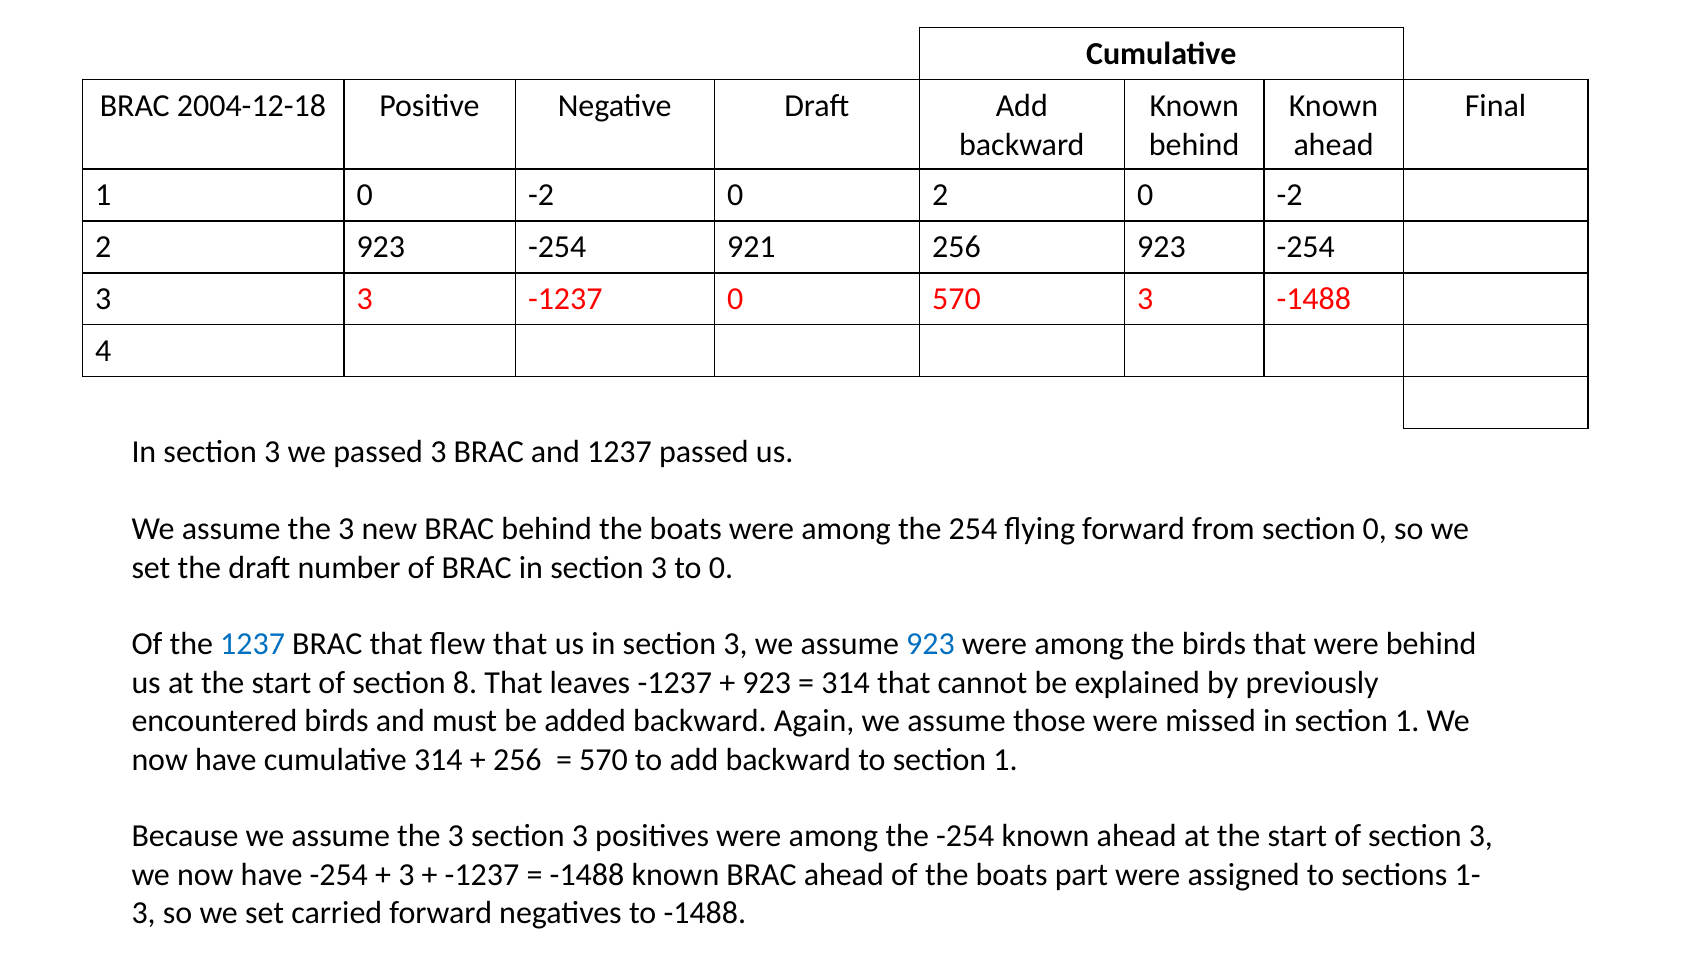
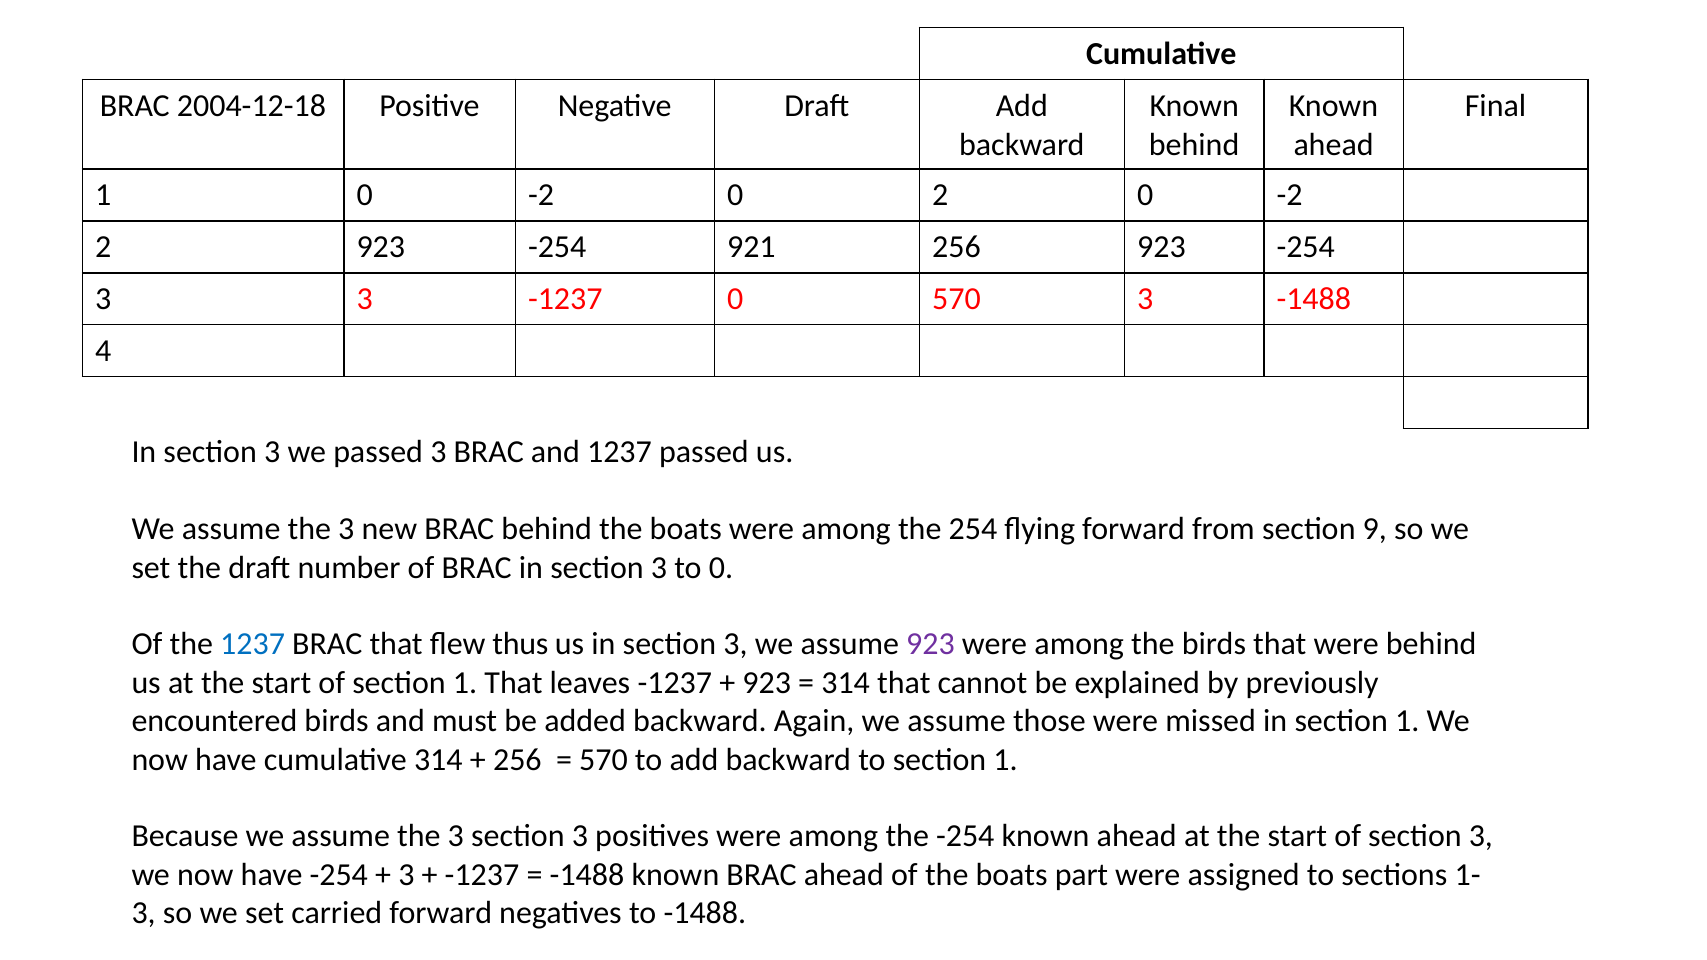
section 0: 0 -> 9 (1375, 529)
flew that: that -> thus (520, 644)
923 colour: blue -> purple (931, 644)
of section 8: 8 -> 1 (465, 683)
